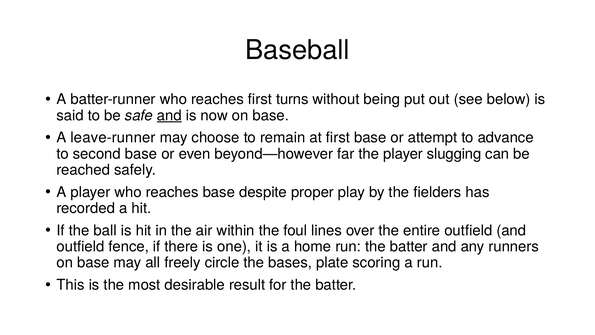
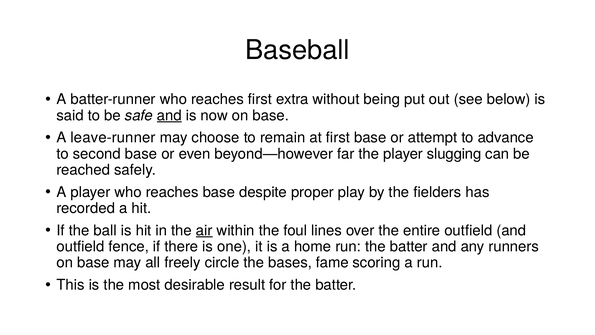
turns: turns -> extra (292, 99)
air underline: none -> present (204, 230)
plate: plate -> fame (332, 262)
